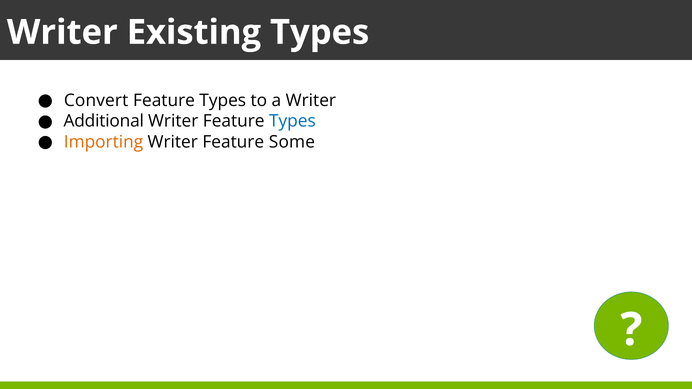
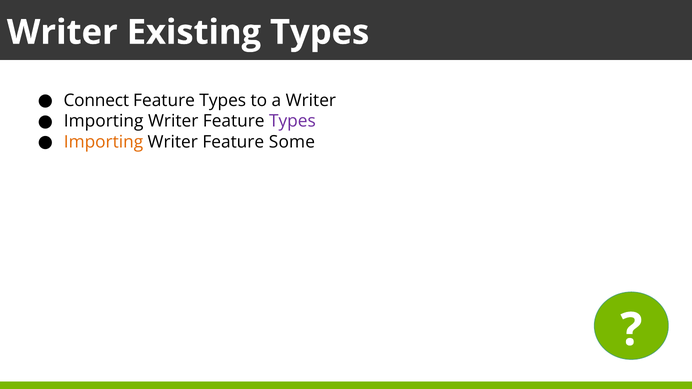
Convert: Convert -> Connect (96, 100)
Additional: Additional -> Importing (104, 121)
Types colour: blue -> purple (292, 121)
